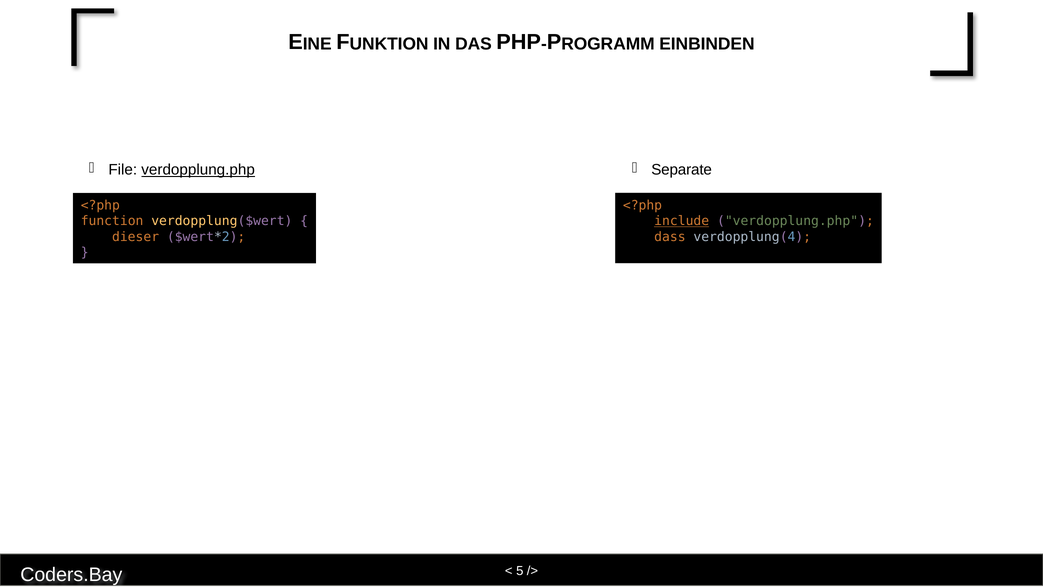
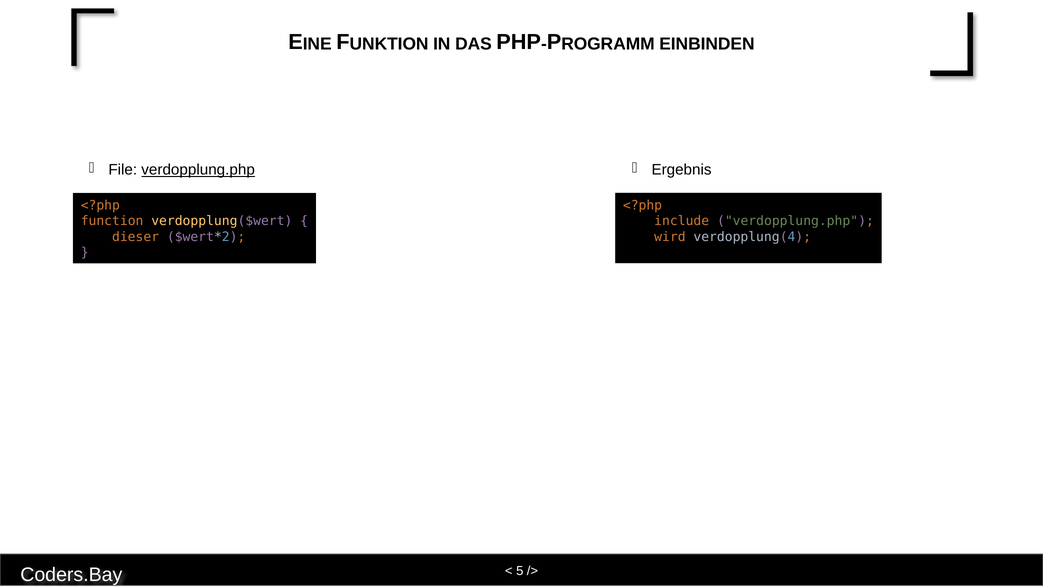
Separate: Separate -> Ergebnis (682, 170)
include underline: present -> none (682, 221)
dass: dass -> wird (670, 237)
